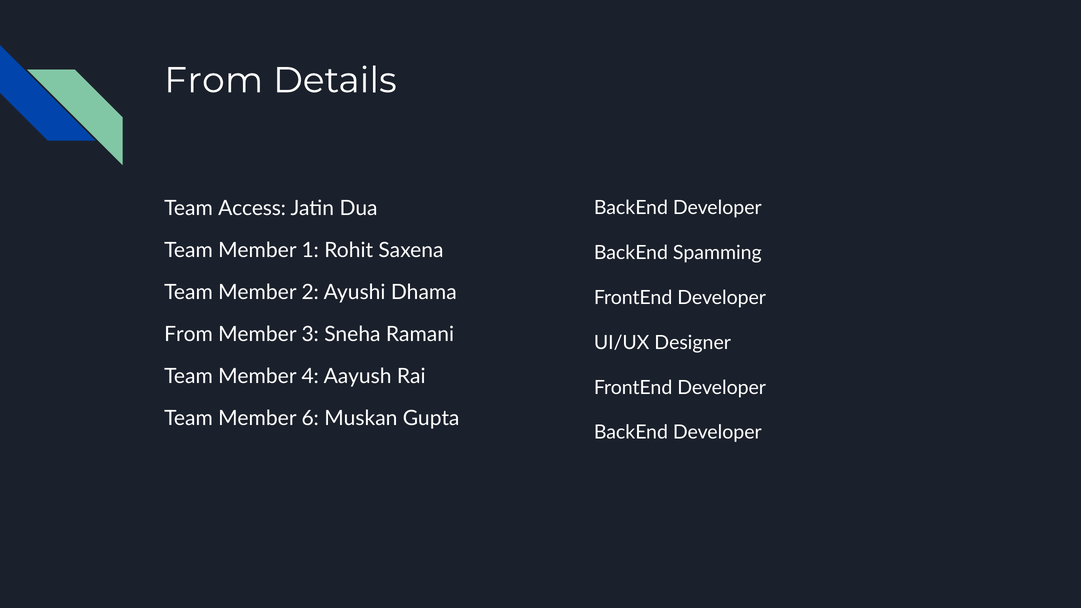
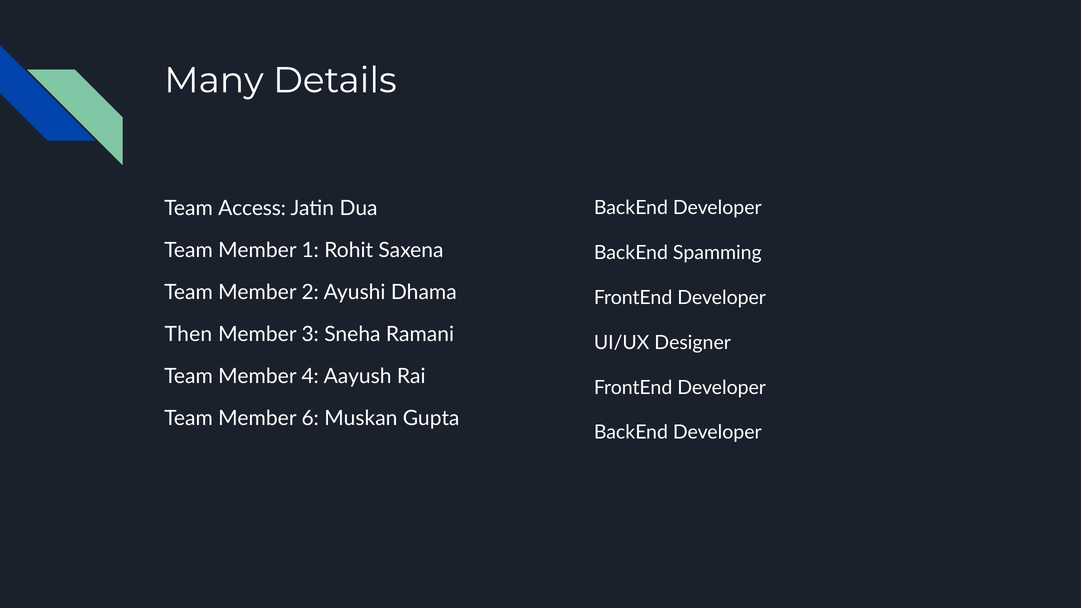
From: From -> Many (214, 80)
From: From -> Then (188, 334)
